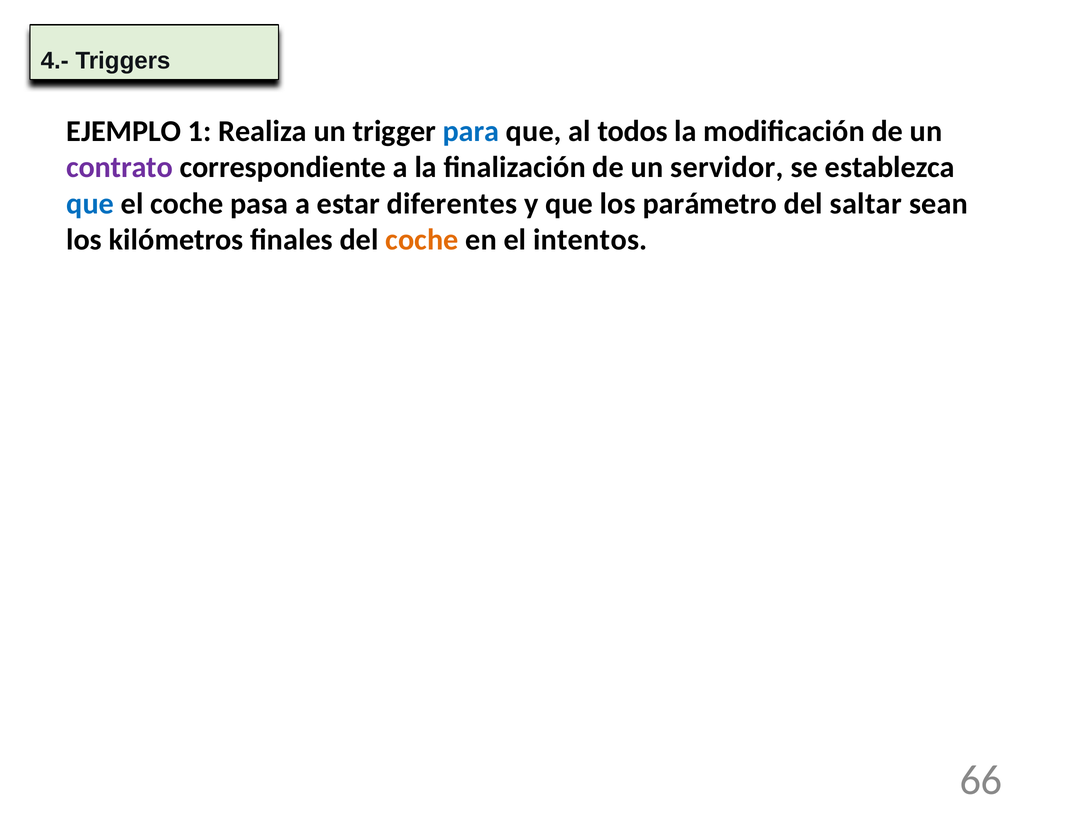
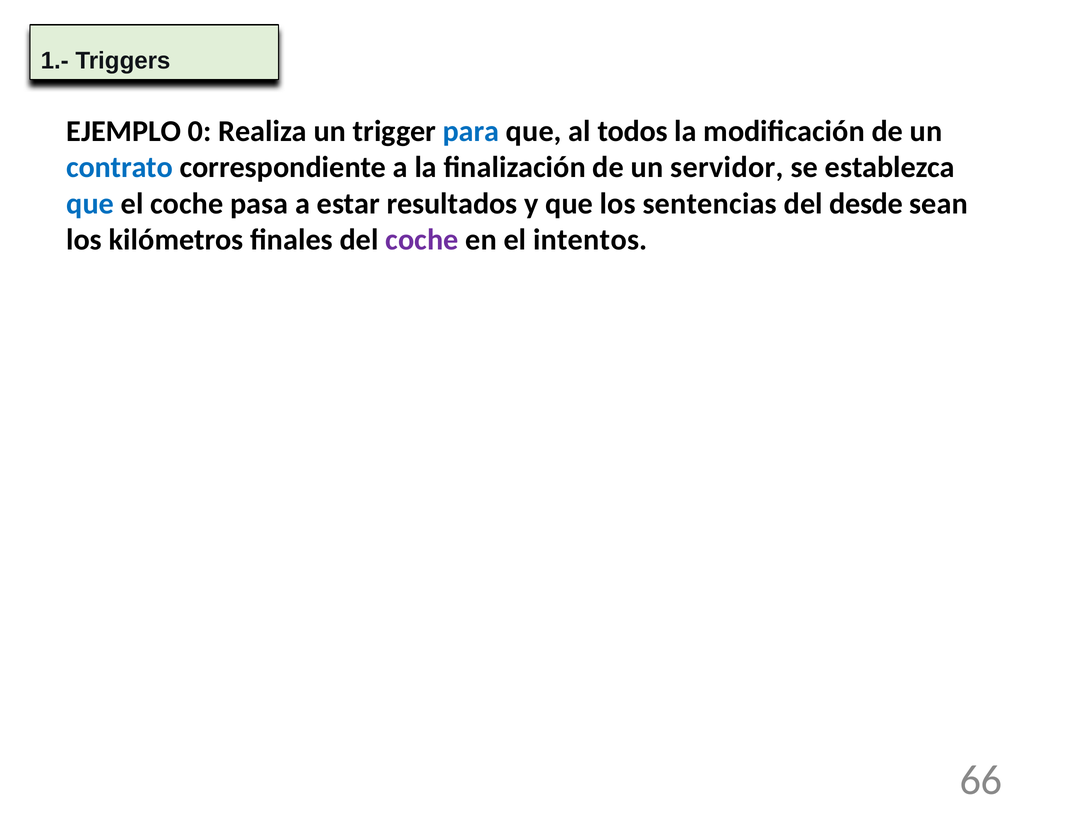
4.-: 4.- -> 1.- (55, 61)
1: 1 -> 0 (200, 131)
contrato colour: purple -> blue (120, 167)
diferentes: diferentes -> resultados (452, 204)
parámetro: parámetro -> sentencias (710, 204)
saltar: saltar -> desde (866, 204)
coche colour: orange -> purple (422, 240)
